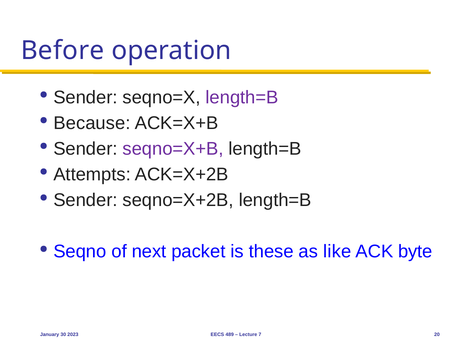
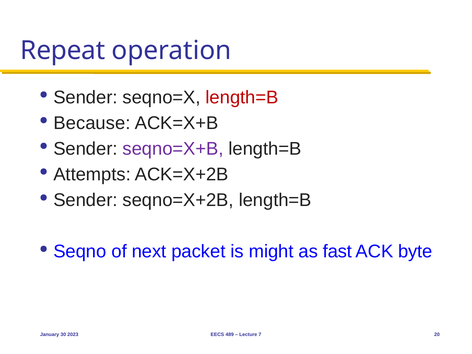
Before: Before -> Repeat (63, 51)
length=B colour: purple -> red (242, 97)
these: these -> might (271, 252)
like: like -> fast (337, 252)
